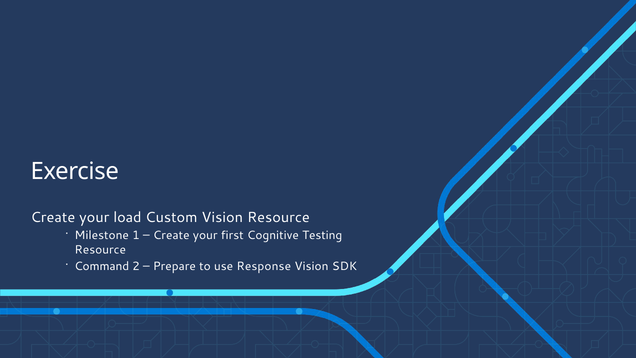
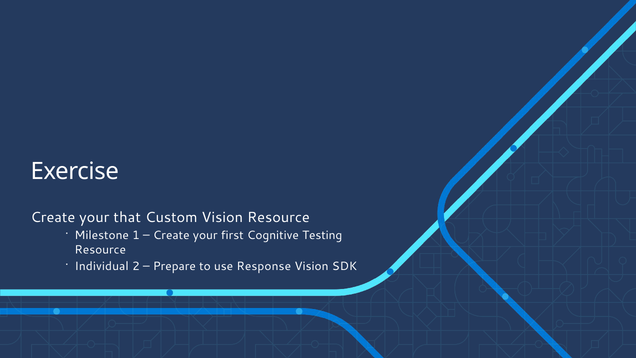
load: load -> that (127, 217)
Command: Command -> Individual (102, 266)
